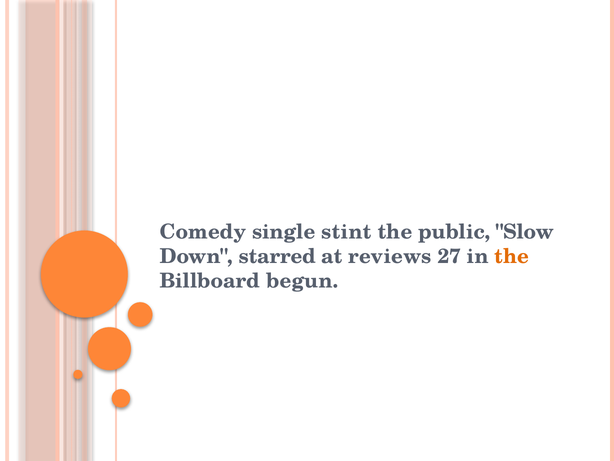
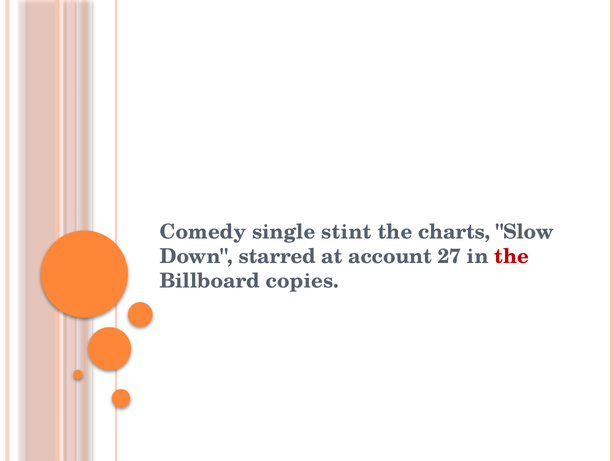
public: public -> charts (454, 232)
reviews: reviews -> account (390, 256)
the colour: orange -> red (512, 256)
begun: begun -> copies (302, 281)
